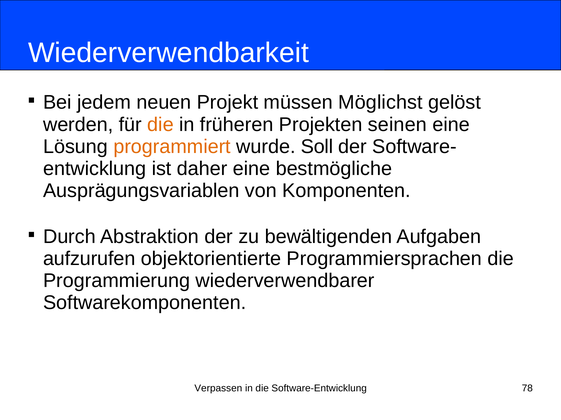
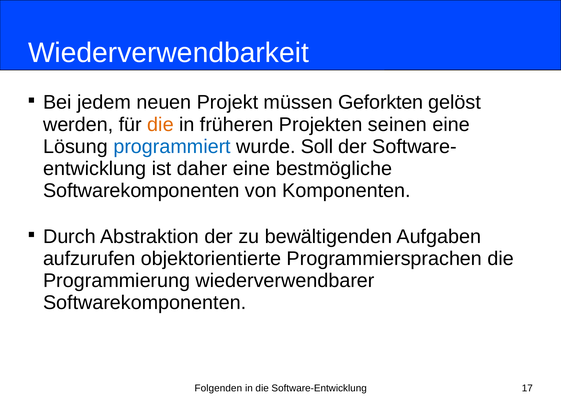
Möglichst: Möglichst -> Geforkten (381, 103)
programmiert colour: orange -> blue (172, 147)
Ausprägungsvariablen: Ausprägungsvariablen -> Softwarekomponenten (141, 191)
Verpassen: Verpassen -> Folgenden (218, 389)
78: 78 -> 17 (527, 389)
